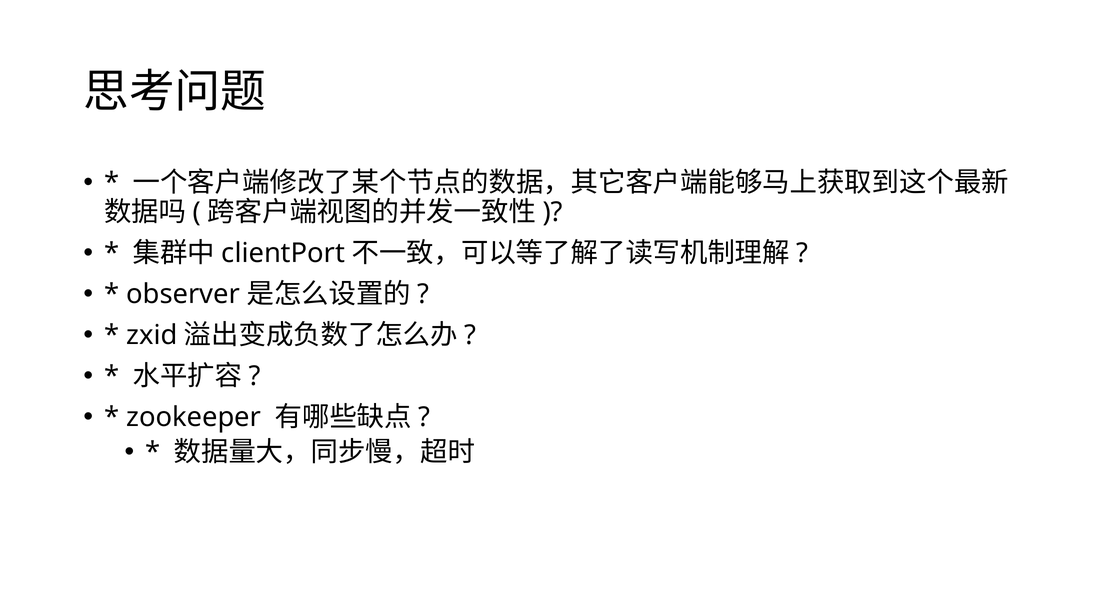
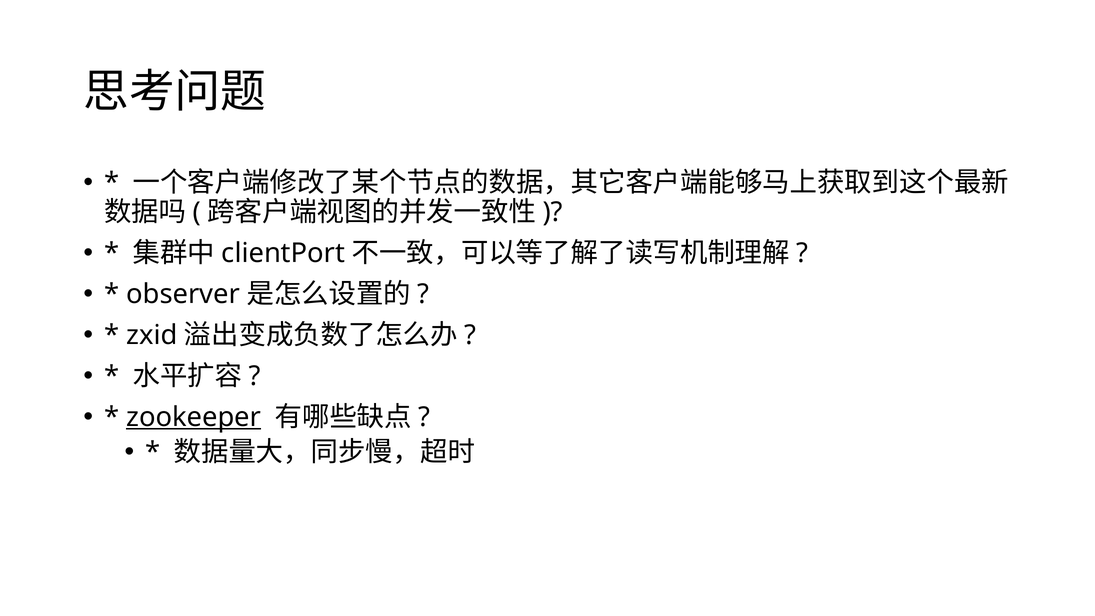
zookeeper underline: none -> present (194, 417)
